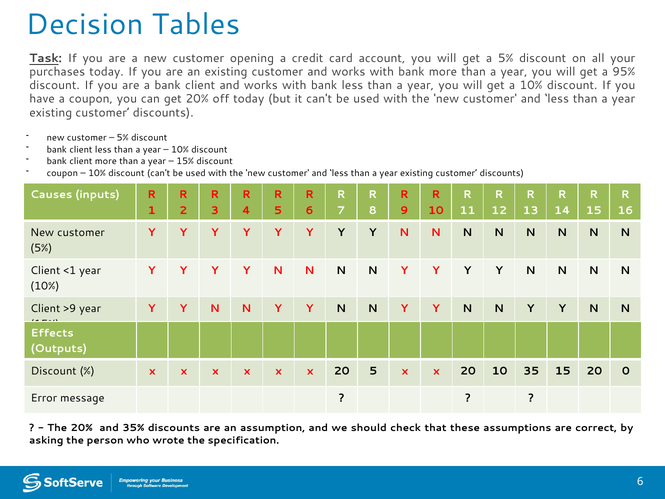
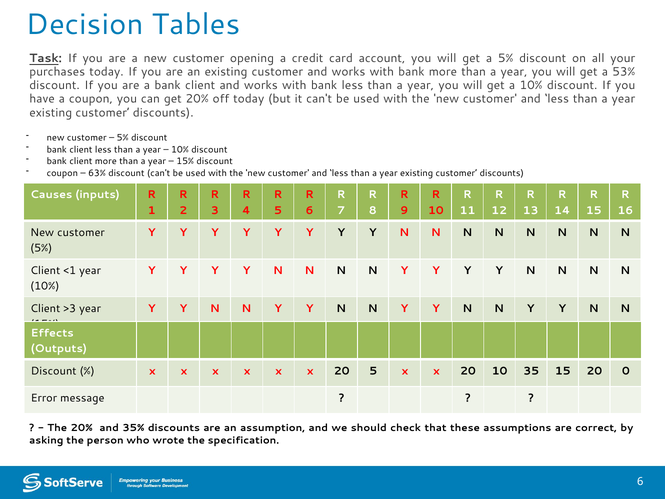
95%: 95% -> 53% (624, 72)
10%: 10% -> 63% (97, 173)
>9: >9 -> >3 (70, 308)
